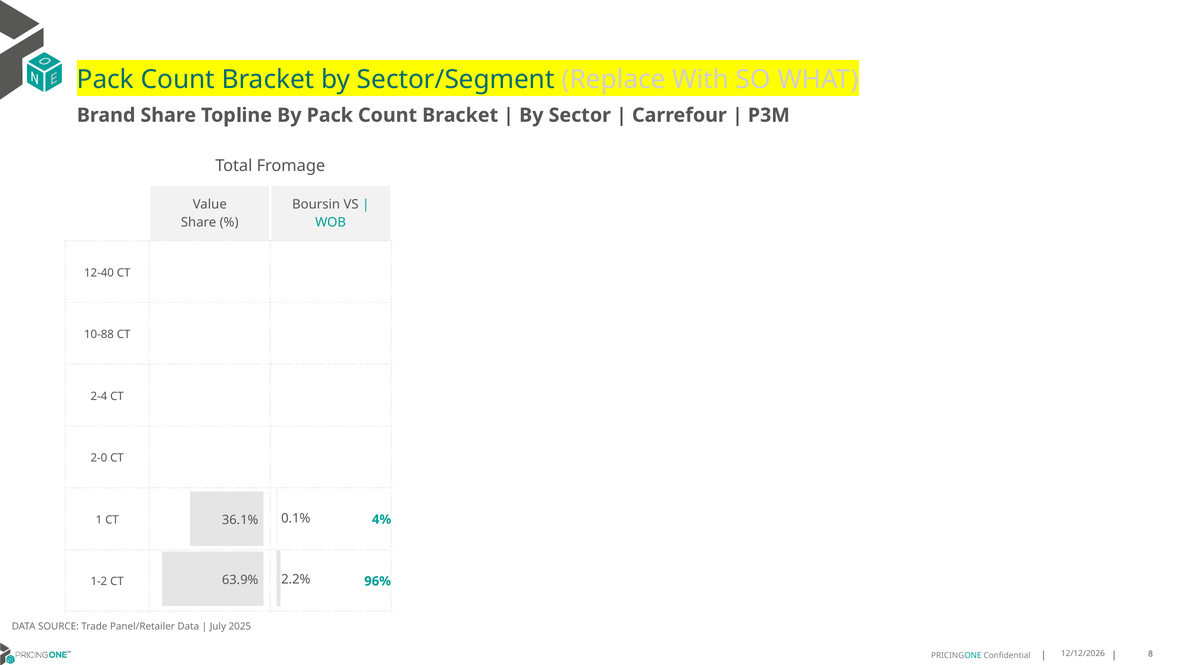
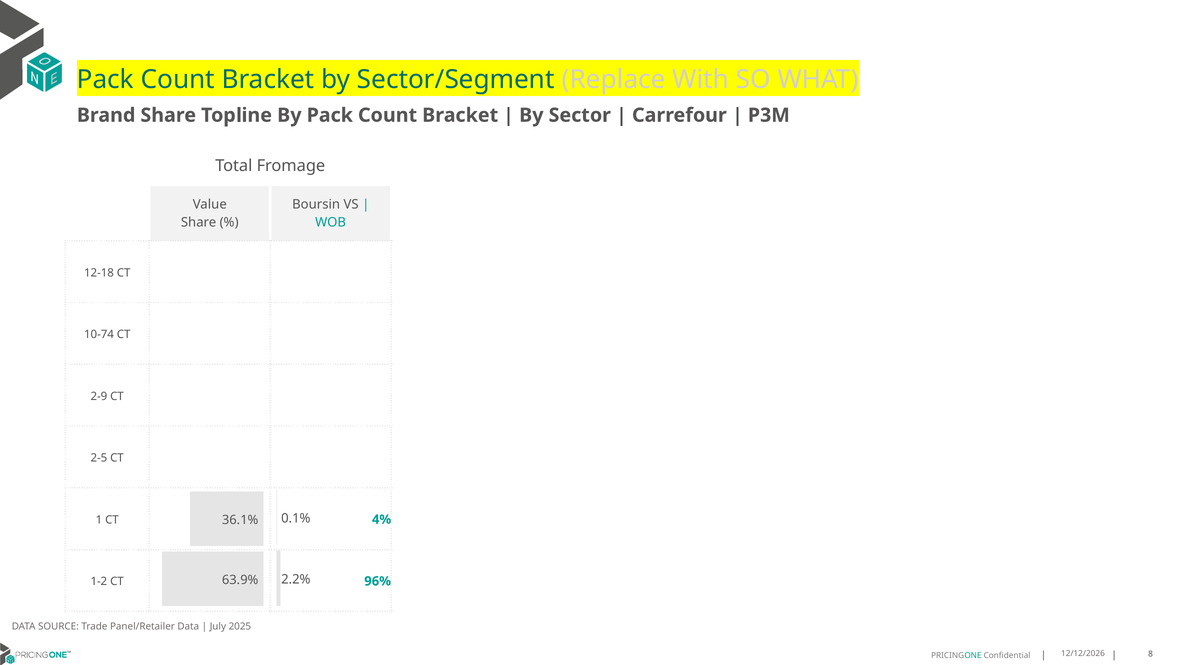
12-40: 12-40 -> 12-18 (99, 273)
10-88: 10-88 -> 10-74 (99, 334)
2-4: 2-4 -> 2-9 (99, 396)
2-0: 2-0 -> 2-5 (99, 458)
